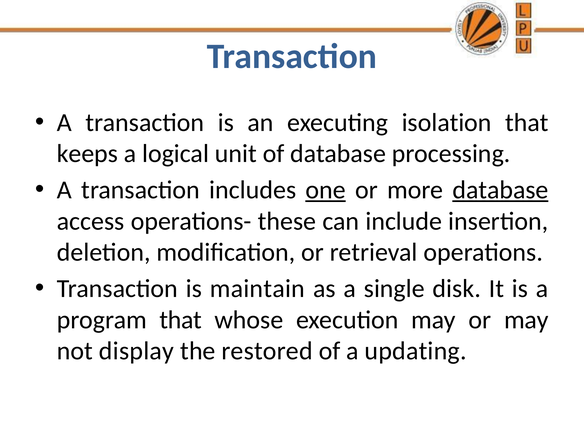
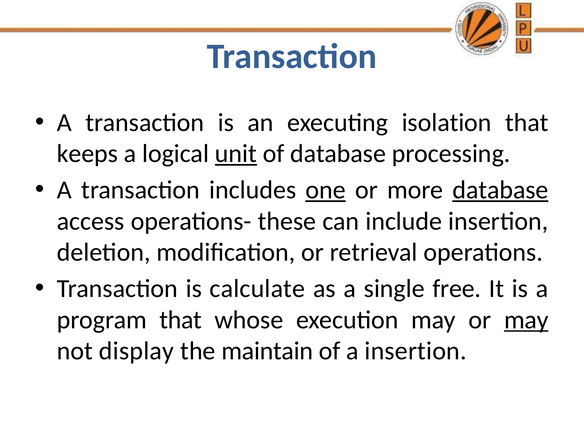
unit underline: none -> present (236, 154)
maintain: maintain -> calculate (257, 289)
disk: disk -> free (457, 289)
may underline: none -> present (526, 320)
restored: restored -> maintain (267, 351)
a updating: updating -> insertion (416, 351)
